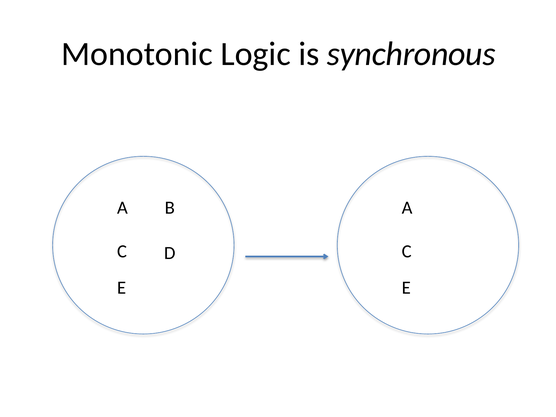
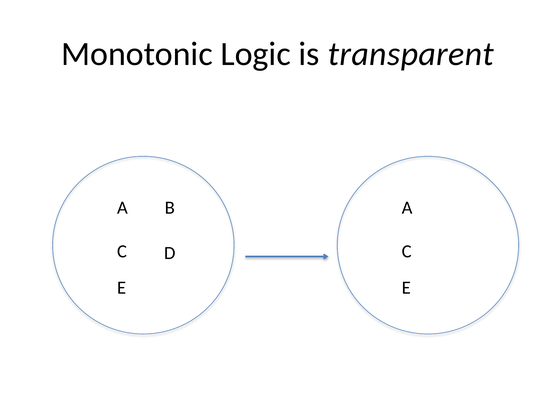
synchronous: synchronous -> transparent (411, 54)
